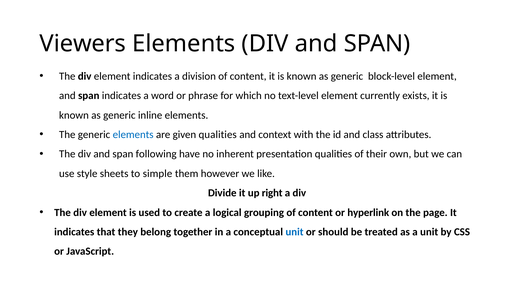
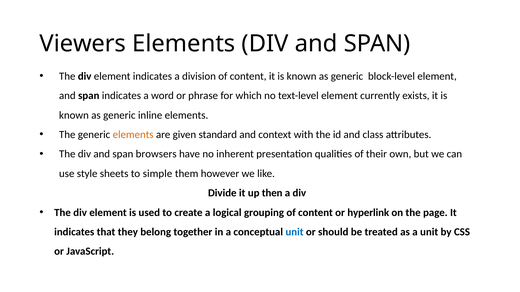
elements colour: blue -> orange (133, 135)
given qualities: qualities -> standard (218, 135)
following: following -> browsers (156, 154)
right: right -> then (272, 193)
